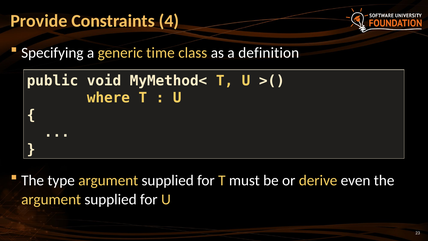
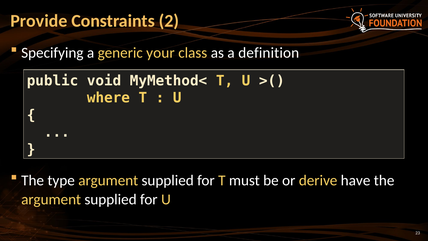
4: 4 -> 2 (169, 21)
time: time -> your (160, 53)
even: even -> have (356, 180)
